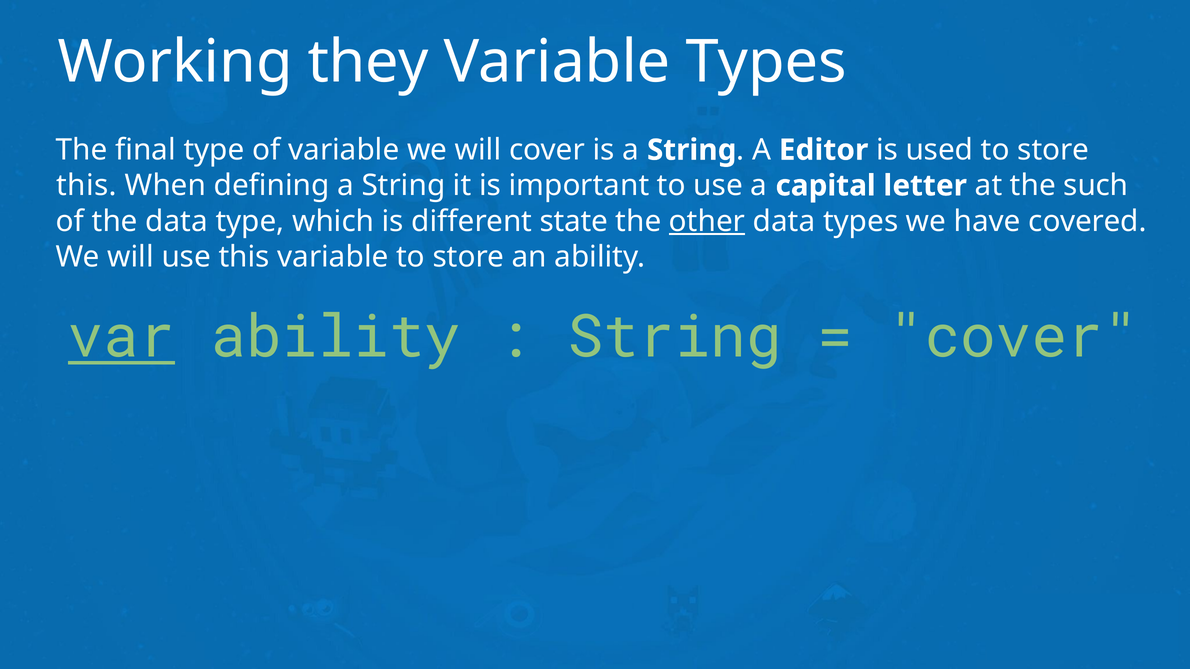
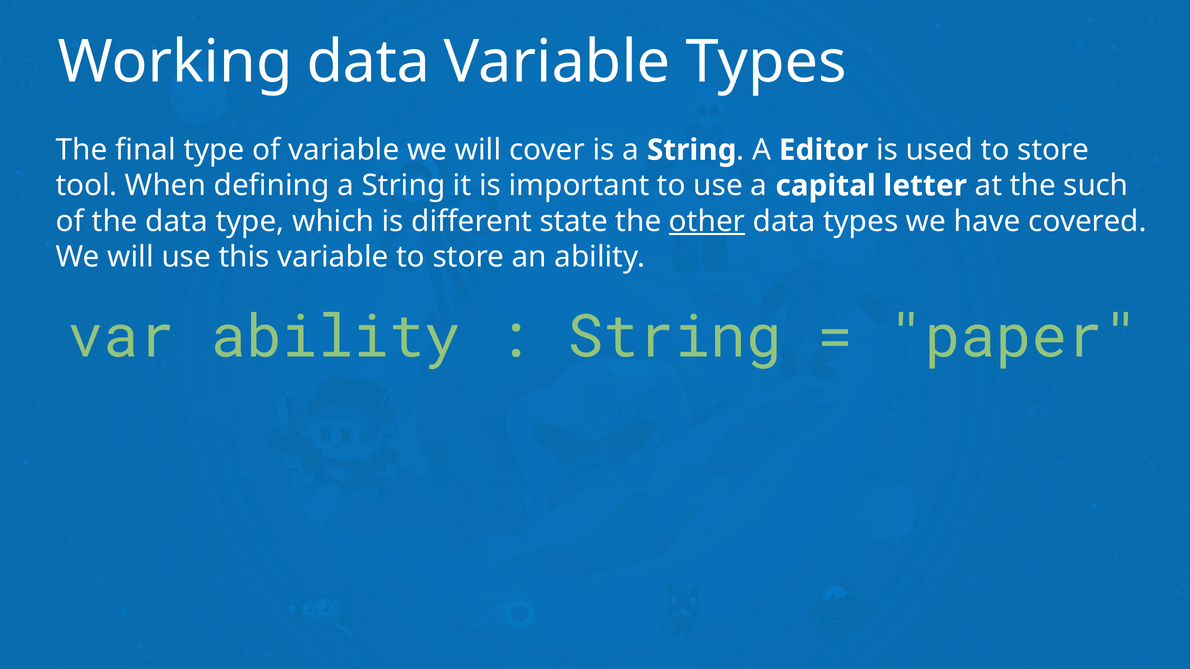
Working they: they -> data (368, 62)
this: this -> tool (87, 186)
var underline: present -> none (121, 337)
cover: cover -> paper (1014, 337)
